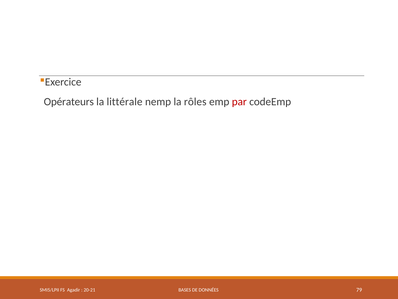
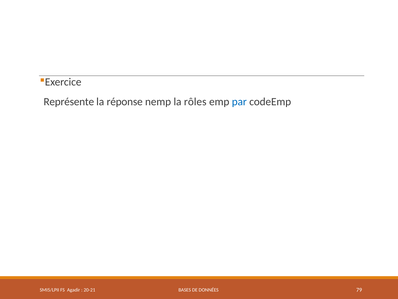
Opérateurs: Opérateurs -> Représente (69, 102)
littérale: littérale -> réponse (125, 102)
par colour: red -> blue (239, 102)
